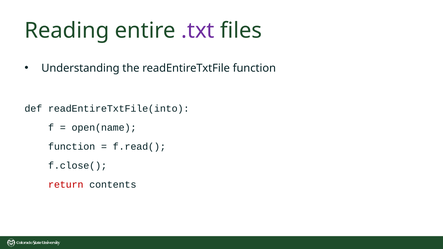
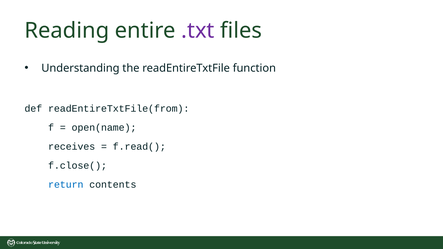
readEntireTxtFile(into: readEntireTxtFile(into -> readEntireTxtFile(from (119, 109)
function: function -> receives (72, 147)
return colour: red -> blue (66, 185)
